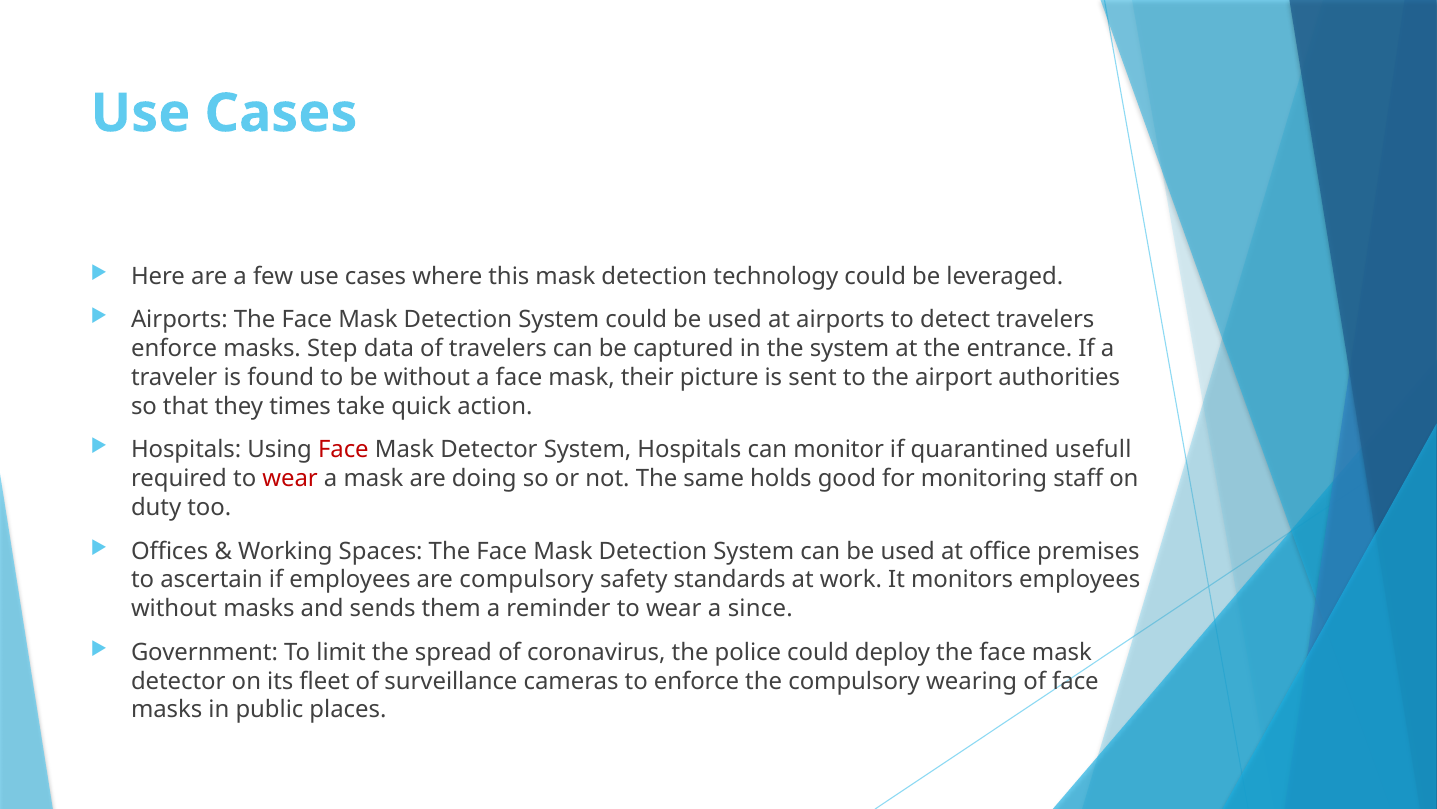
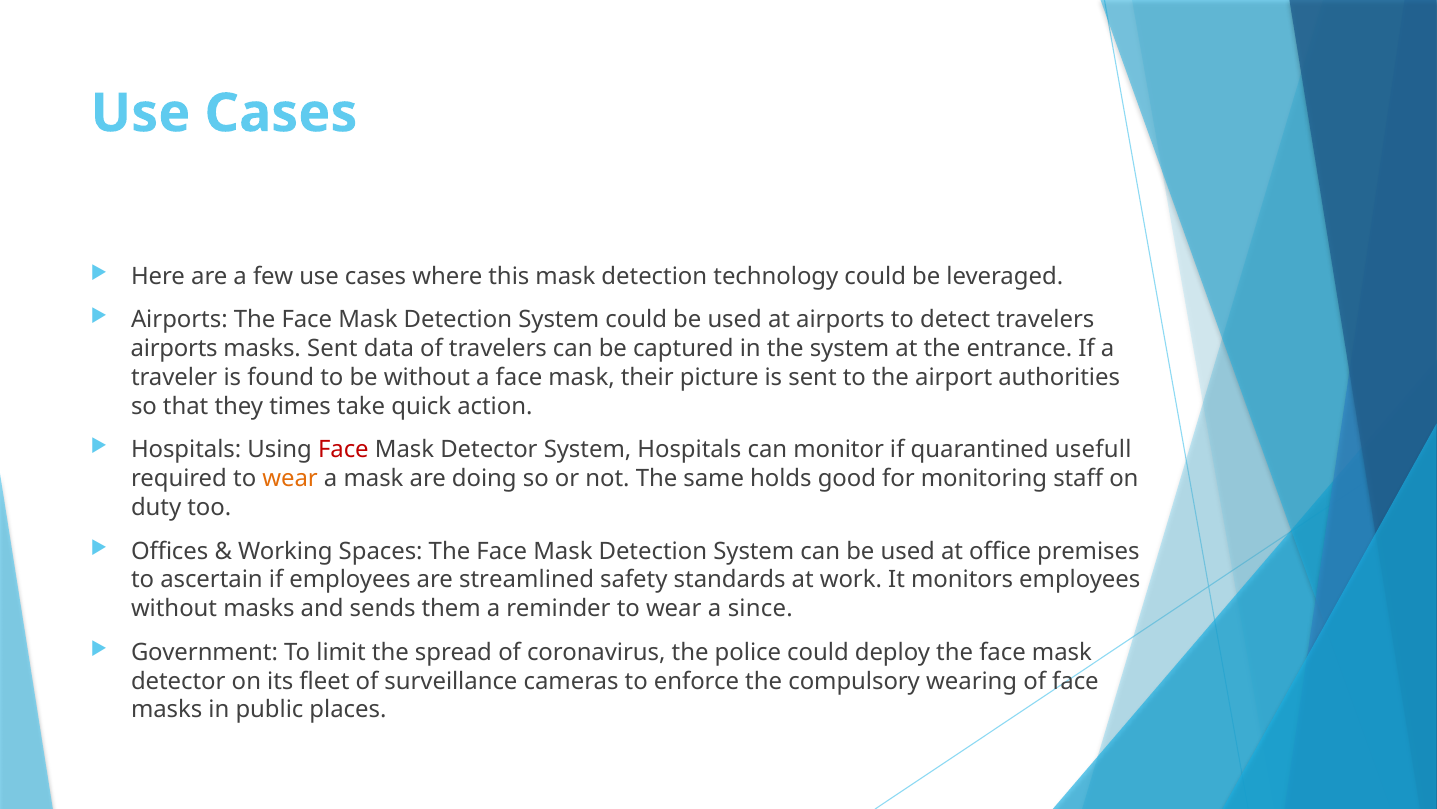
enforce: enforce -> airports (174, 349)
masks Step: Step -> Sent (332, 349)
wear colour: red -> orange (290, 478)
are compulsory: compulsory -> streamlined (527, 580)
